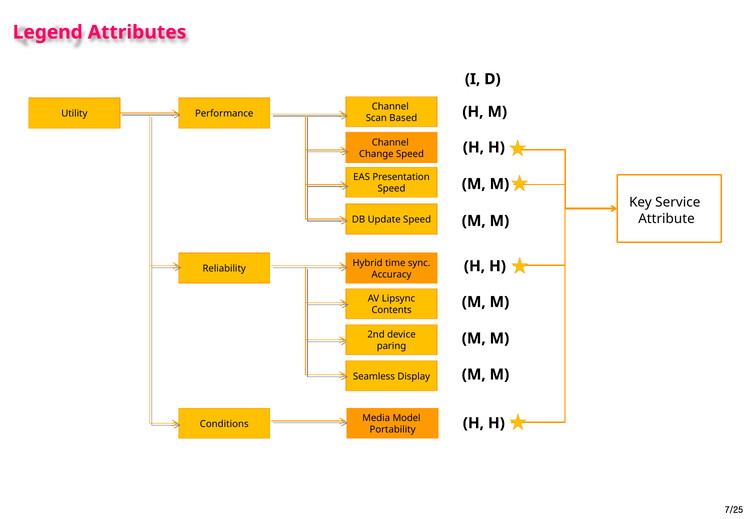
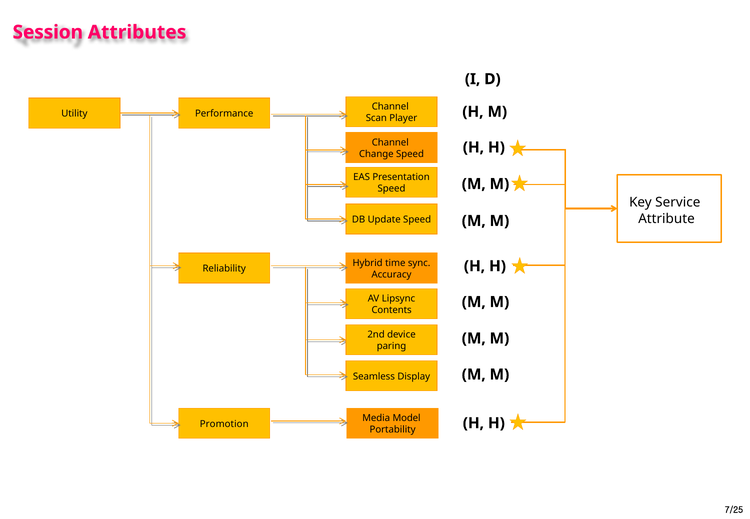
Legend: Legend -> Session (48, 32)
Based: Based -> Player (403, 118)
Conditions: Conditions -> Promotion (224, 424)
